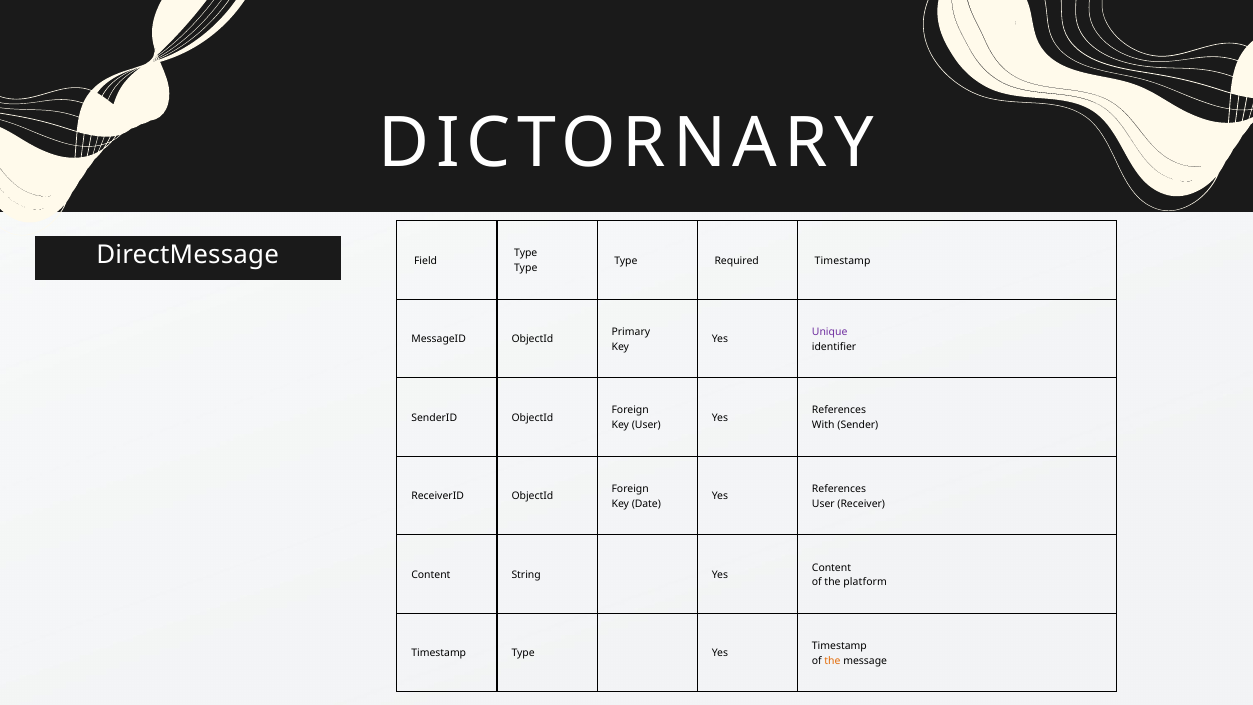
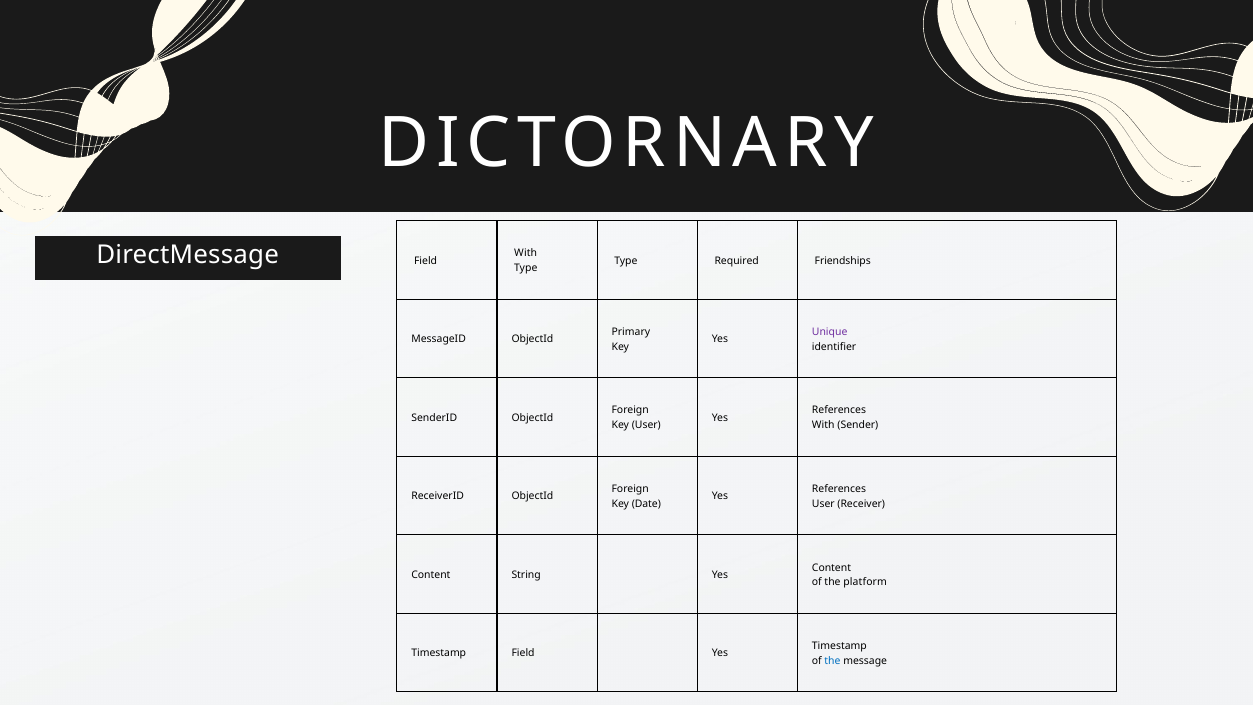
Type: Type -> With (526, 253)
Required Timestamp: Timestamp -> Friendships (843, 261)
Timestamp Type: Type -> Field (523, 653)
the colour: orange -> blue (833, 661)
